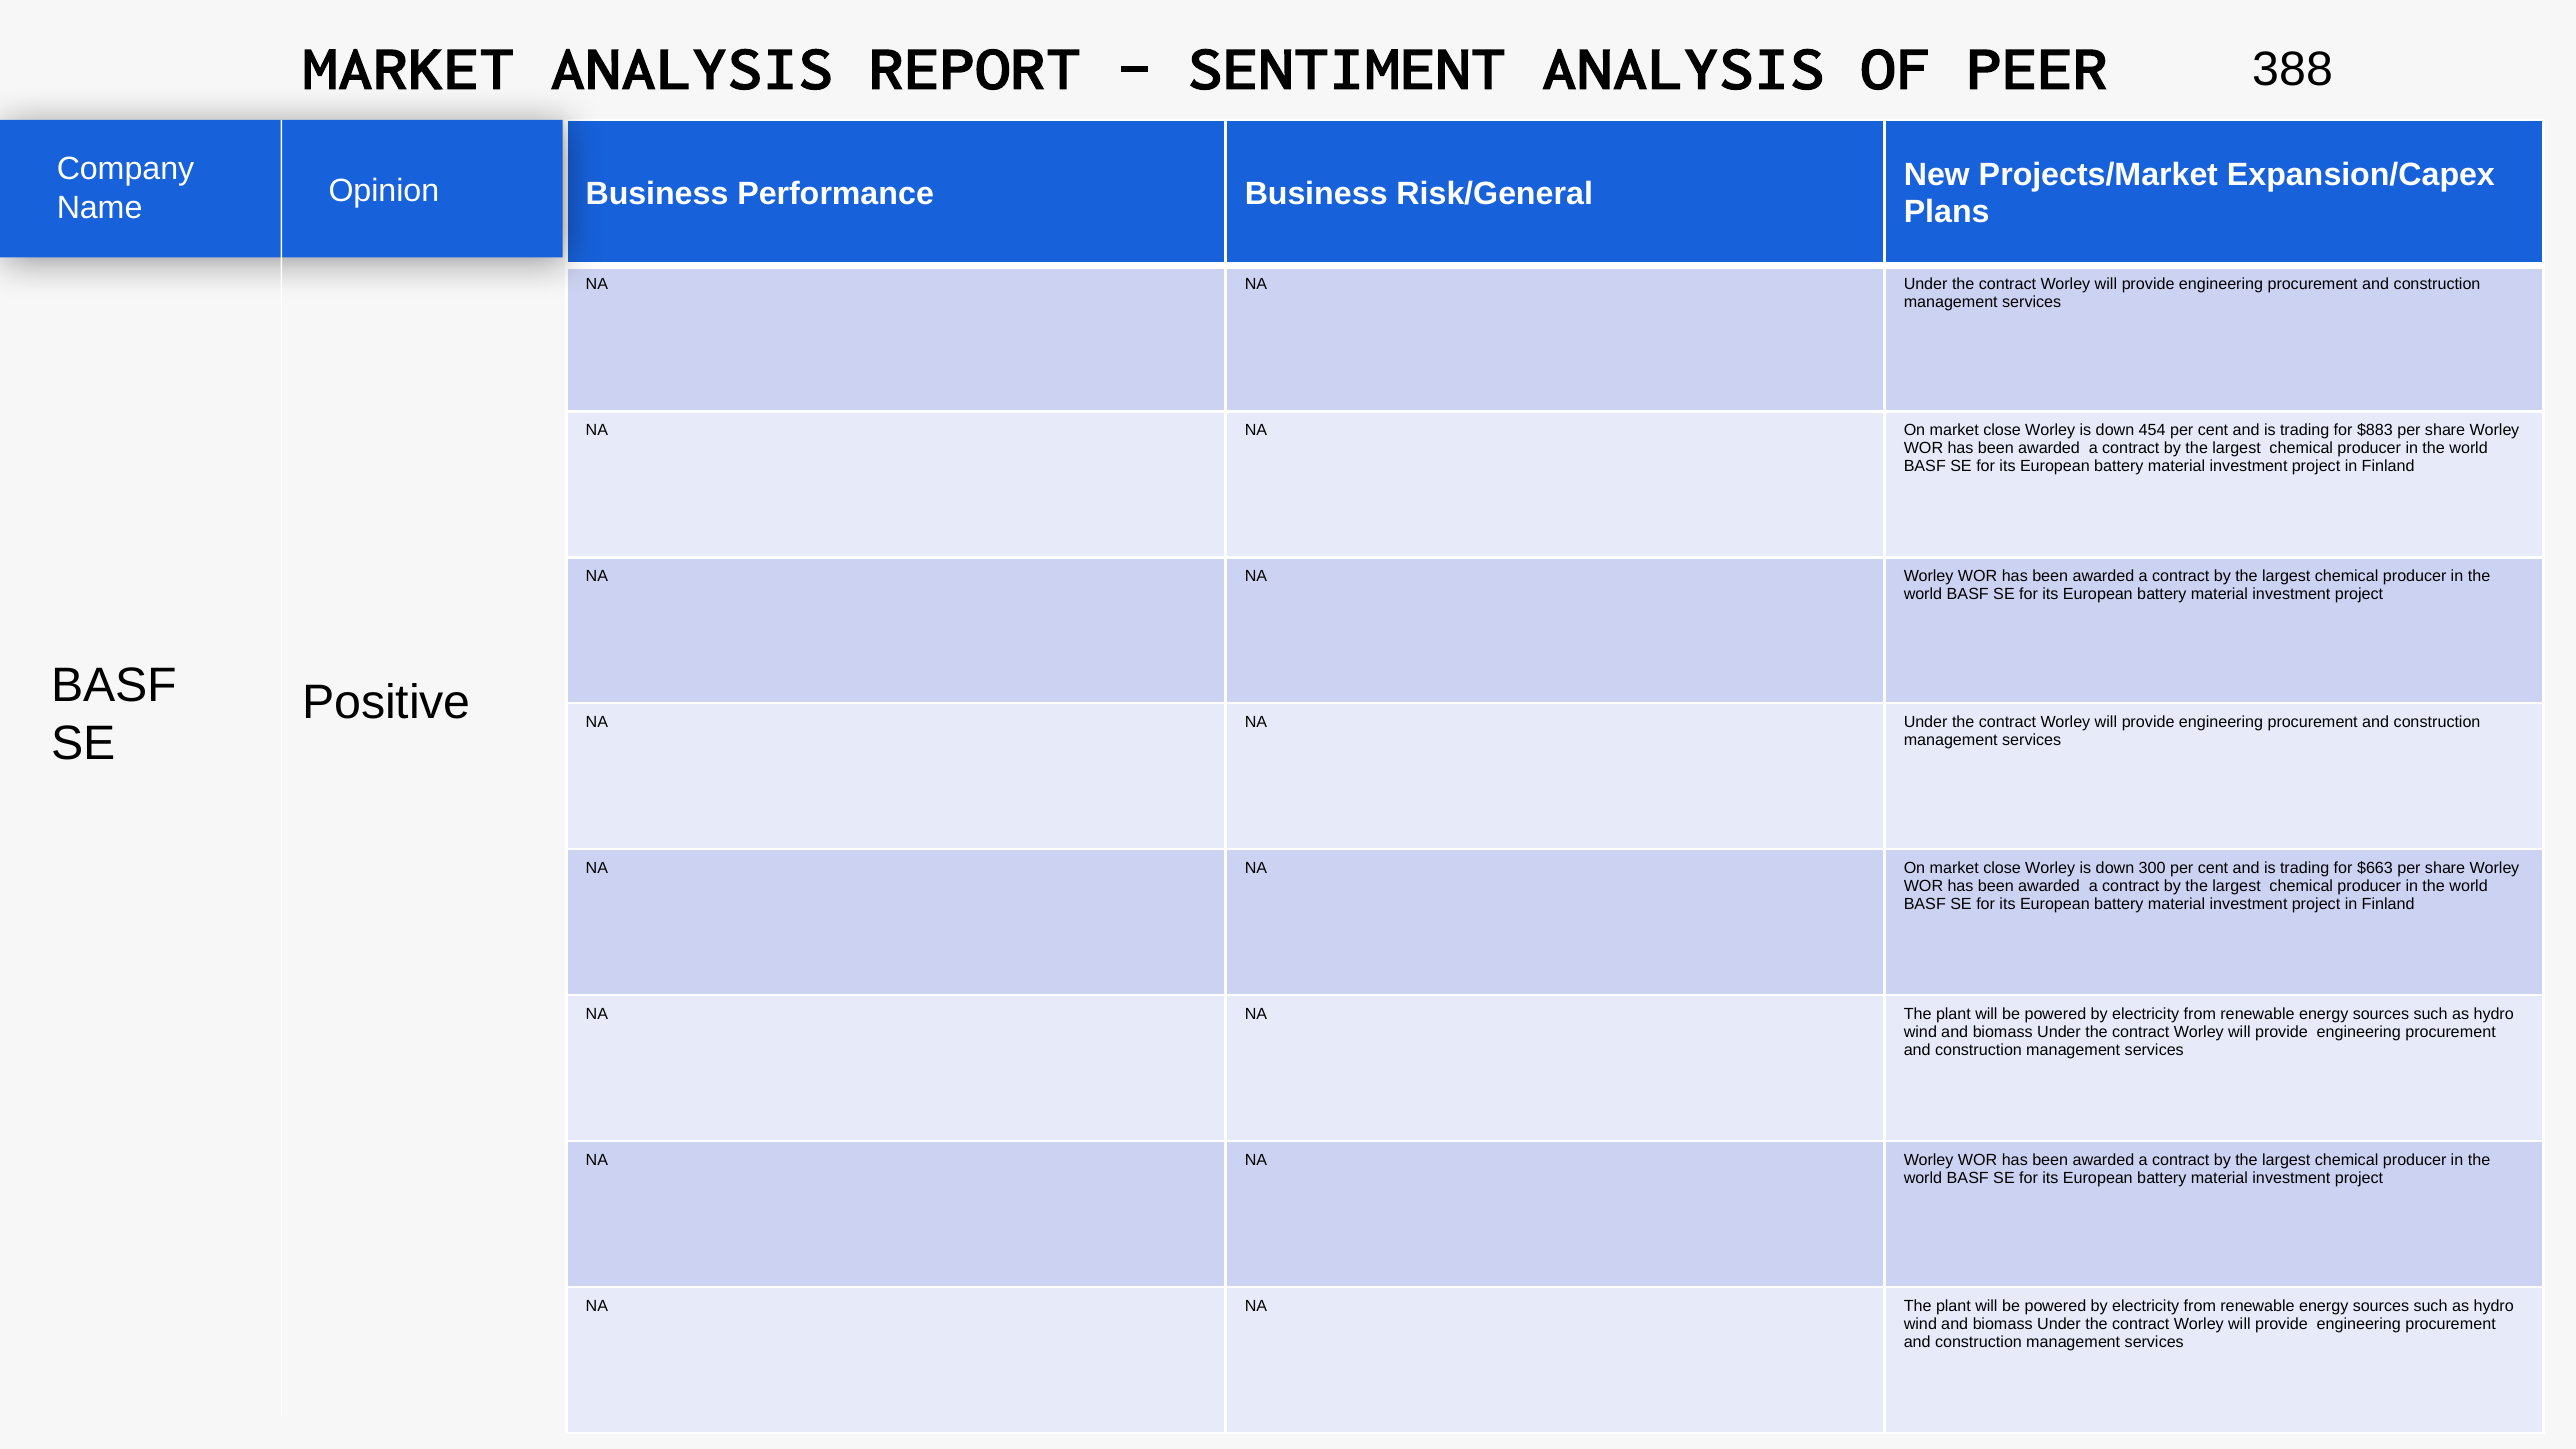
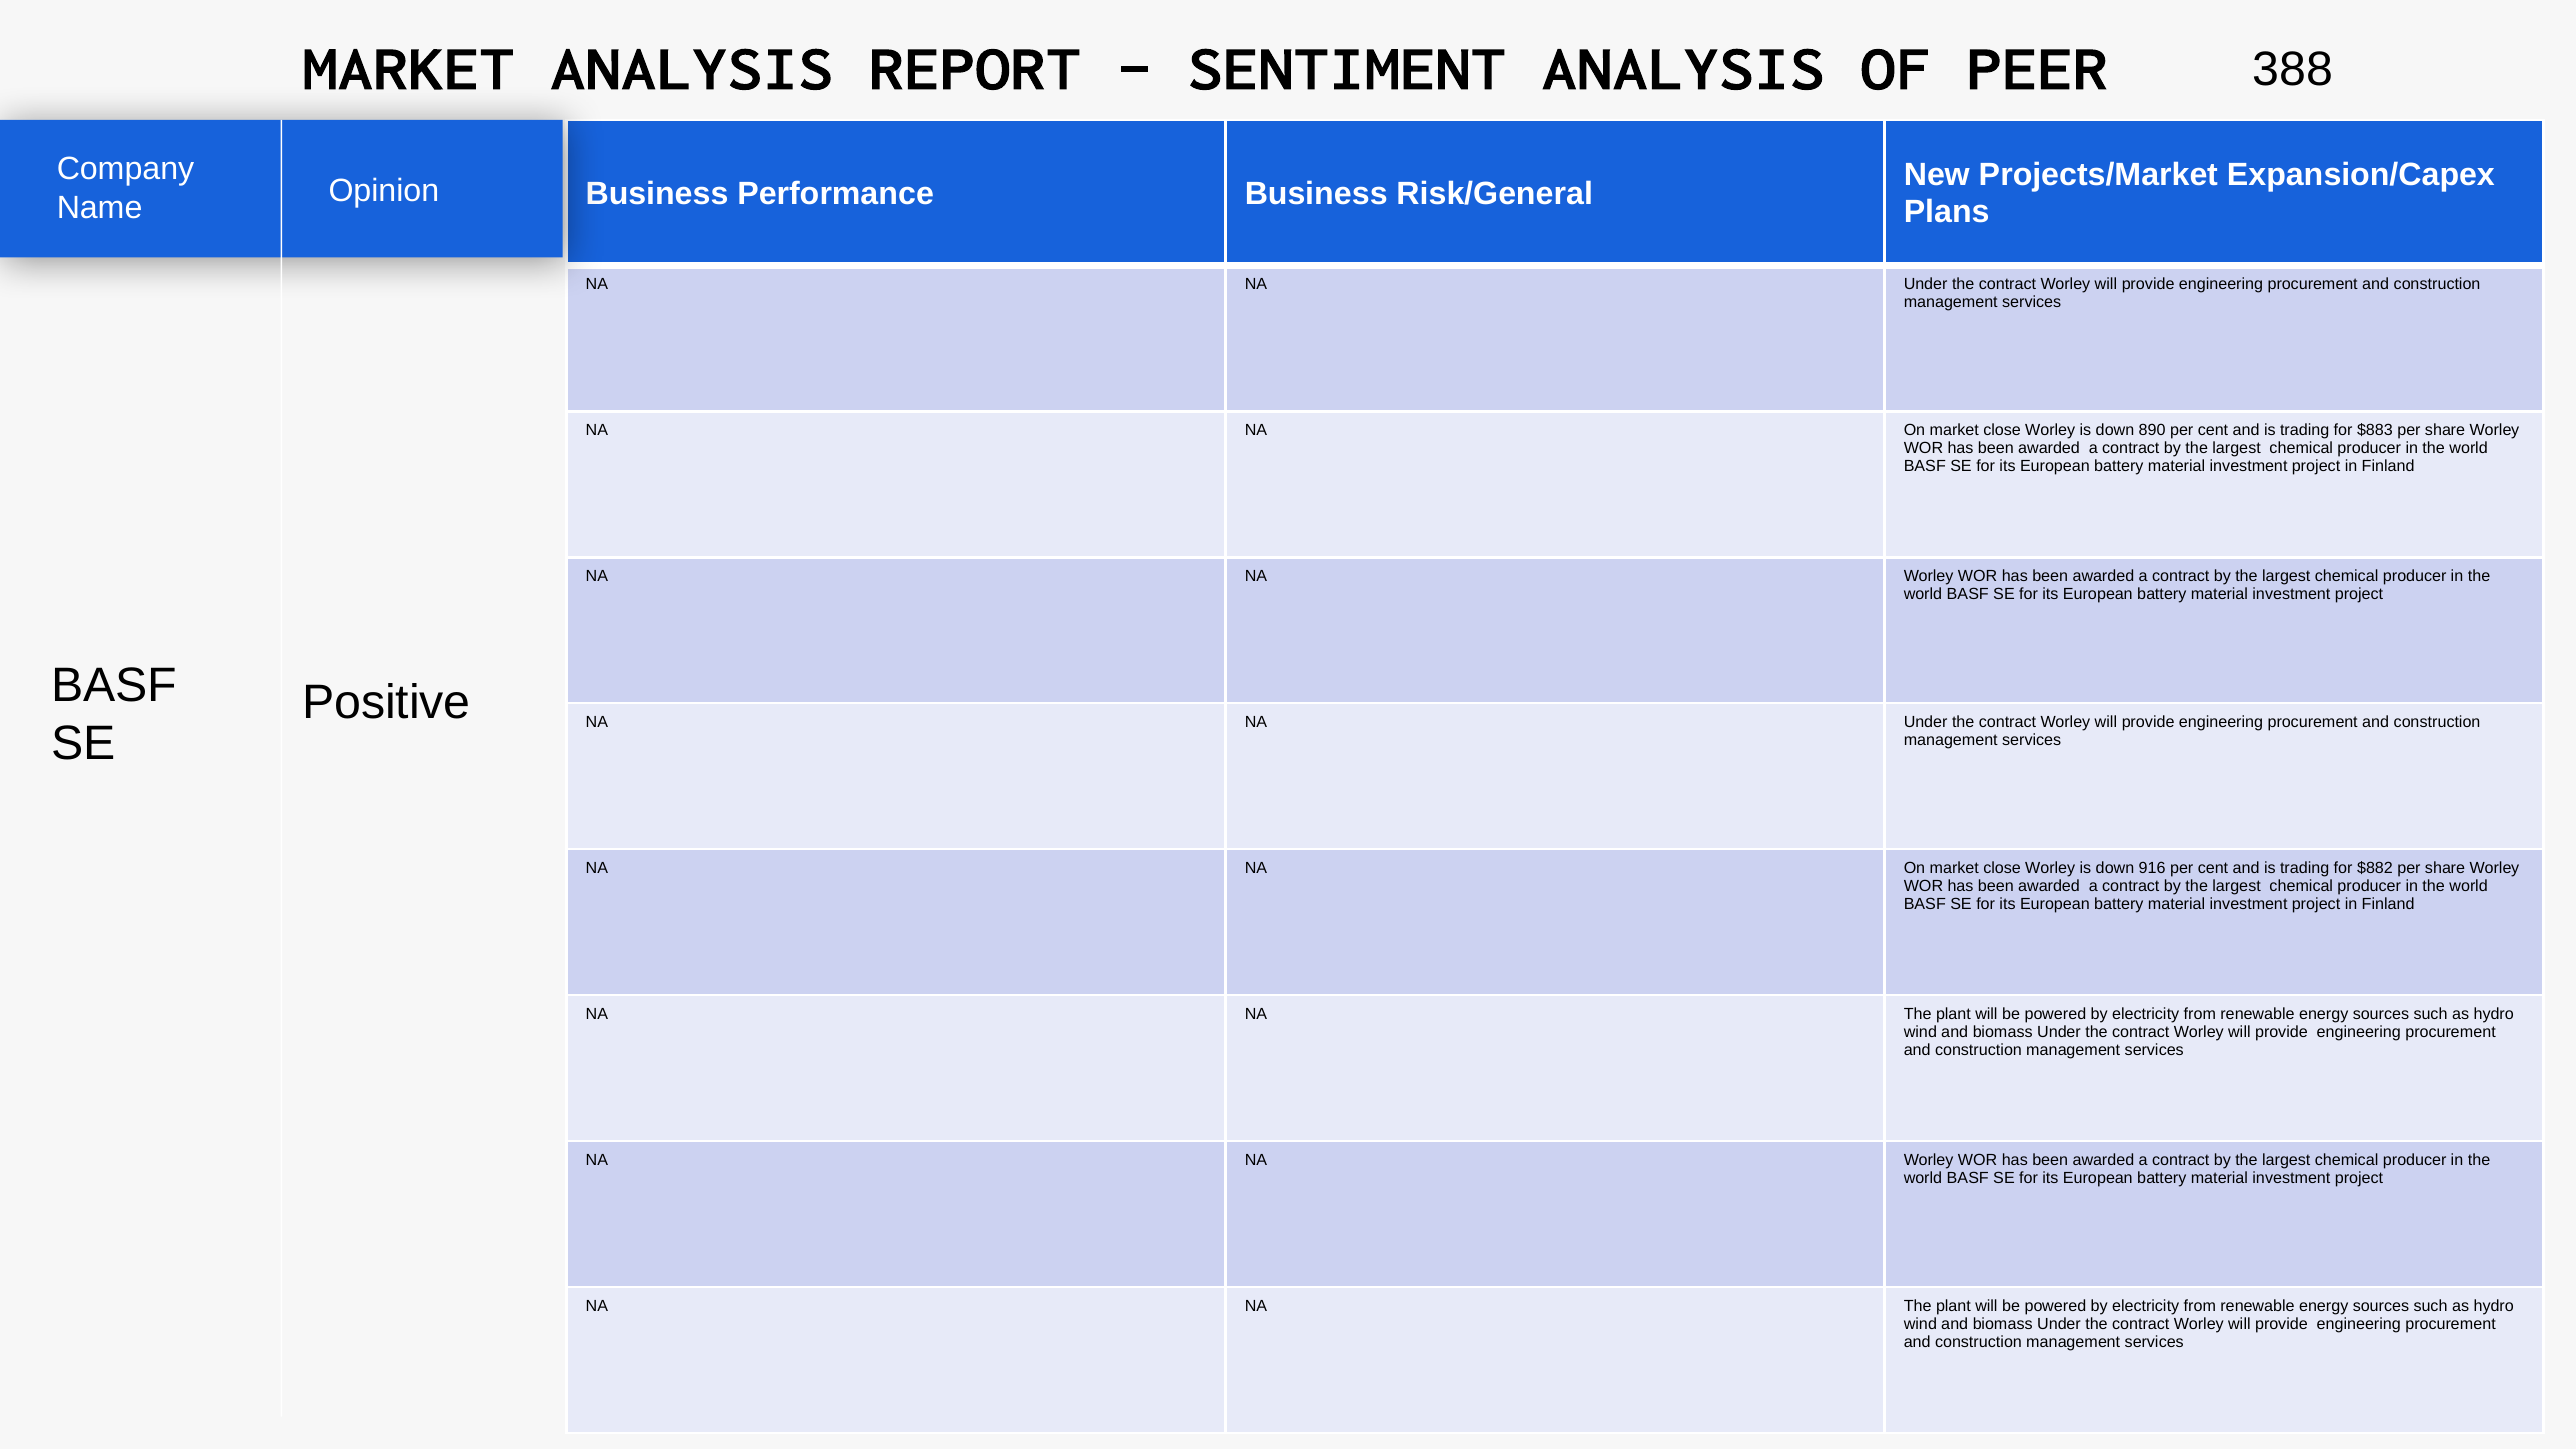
454: 454 -> 890 (2152, 430)
300: 300 -> 916 (2152, 868)
$663: $663 -> $882 (2375, 868)
